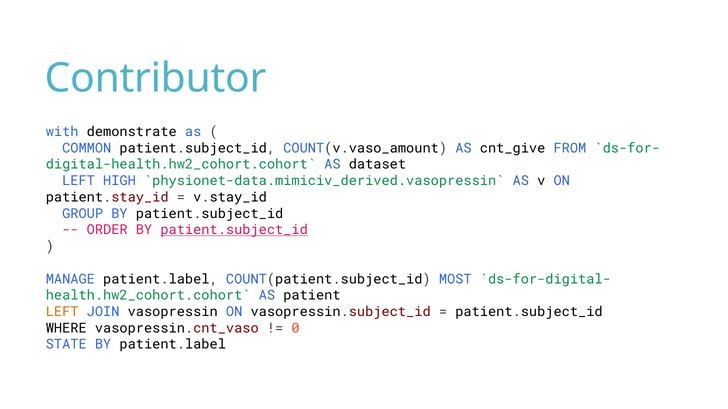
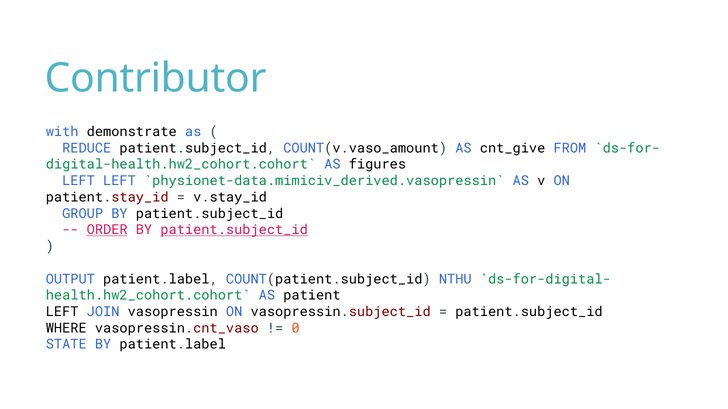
COMMON: COMMON -> REDUCE (87, 148)
dataset: dataset -> figures (377, 165)
LEFT HIGH: HIGH -> LEFT (119, 181)
ORDER underline: none -> present (107, 230)
MANAGE: MANAGE -> OUTPUT (70, 279)
MOST: MOST -> NTHU (455, 279)
LEFT colour: orange -> black (62, 312)
